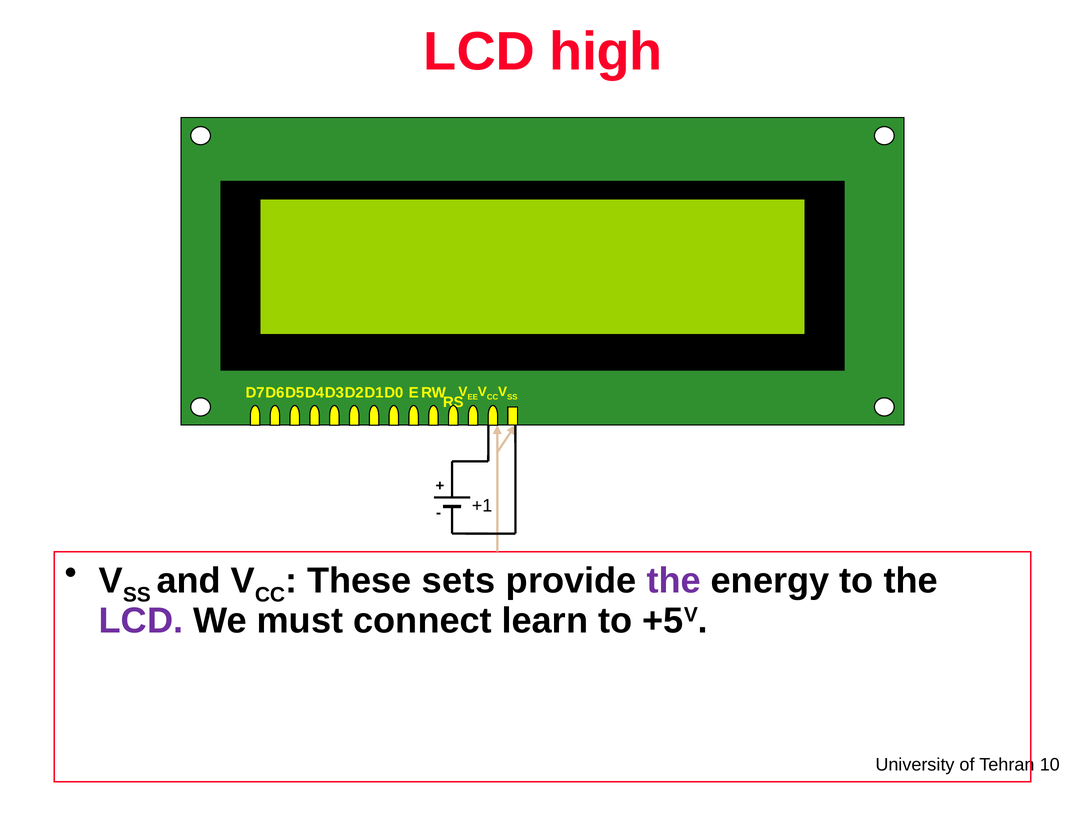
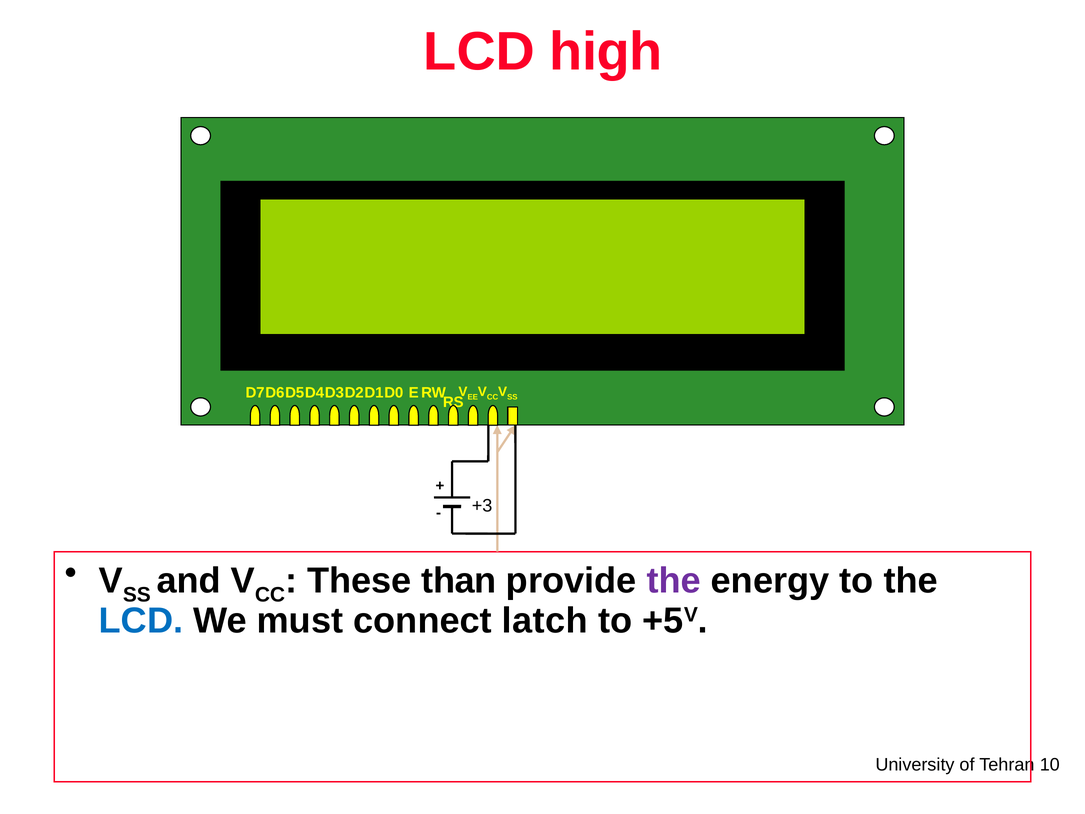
+1: +1 -> +3 (482, 506)
sets: sets -> than (459, 580)
LCD colour: purple -> blue (141, 621)
learn: learn -> latch (545, 621)
